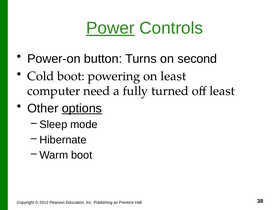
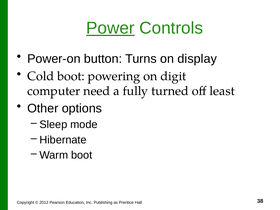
second: second -> display (197, 59)
on least: least -> digit (173, 76)
options underline: present -> none (82, 108)
